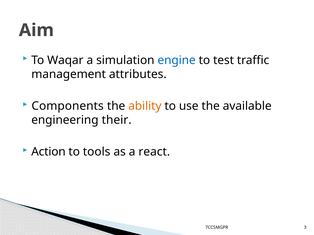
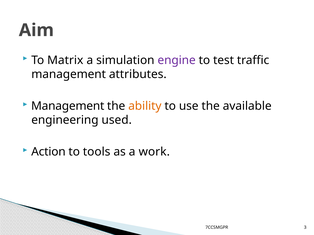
Waqar: Waqar -> Matrix (65, 60)
engine colour: blue -> purple (177, 60)
Components: Components -> Management (68, 106)
their: their -> used (117, 120)
react: react -> work (154, 152)
